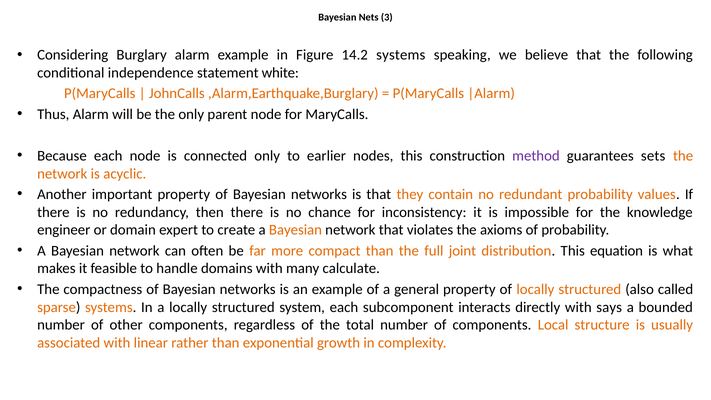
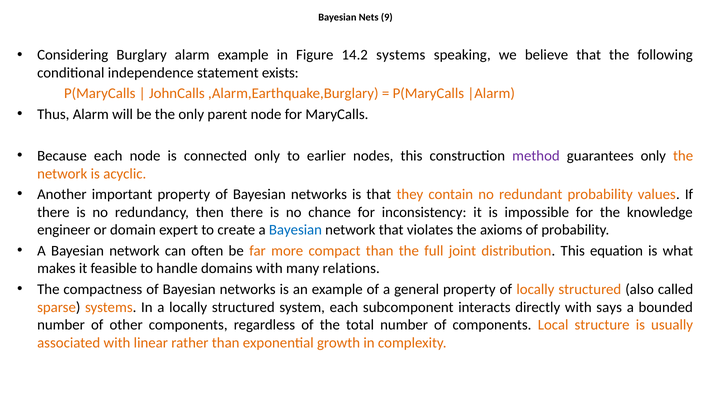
3: 3 -> 9 (387, 18)
white: white -> exists (280, 73)
guarantees sets: sets -> only (653, 156)
Bayesian colour: orange -> blue (295, 230)
calculate: calculate -> relations (351, 269)
